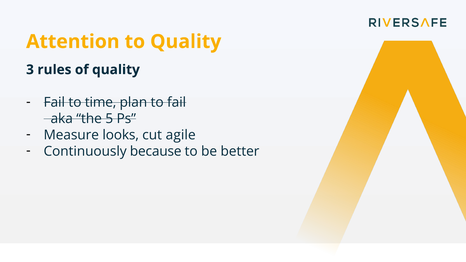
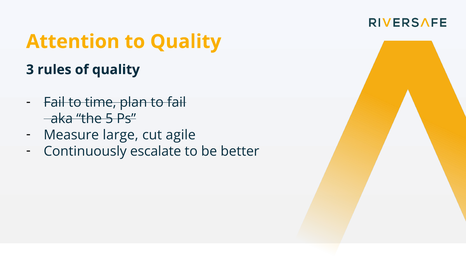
looks: looks -> large (121, 135)
because: because -> escalate (156, 151)
